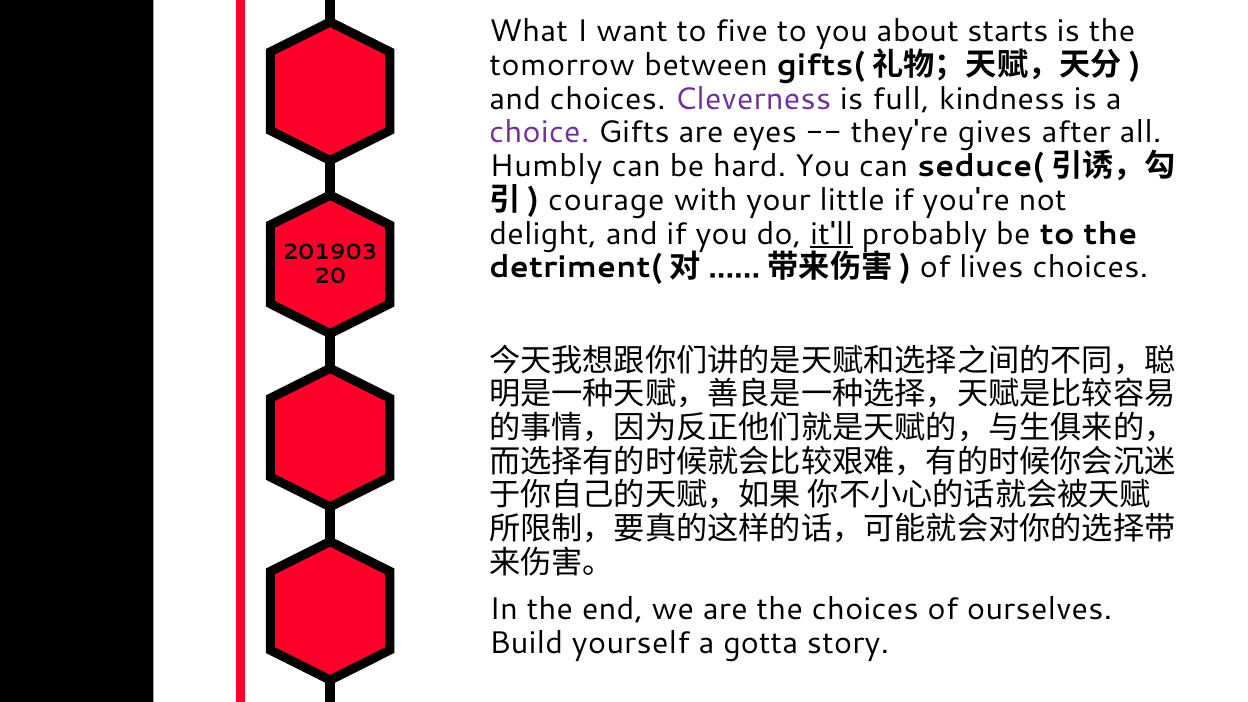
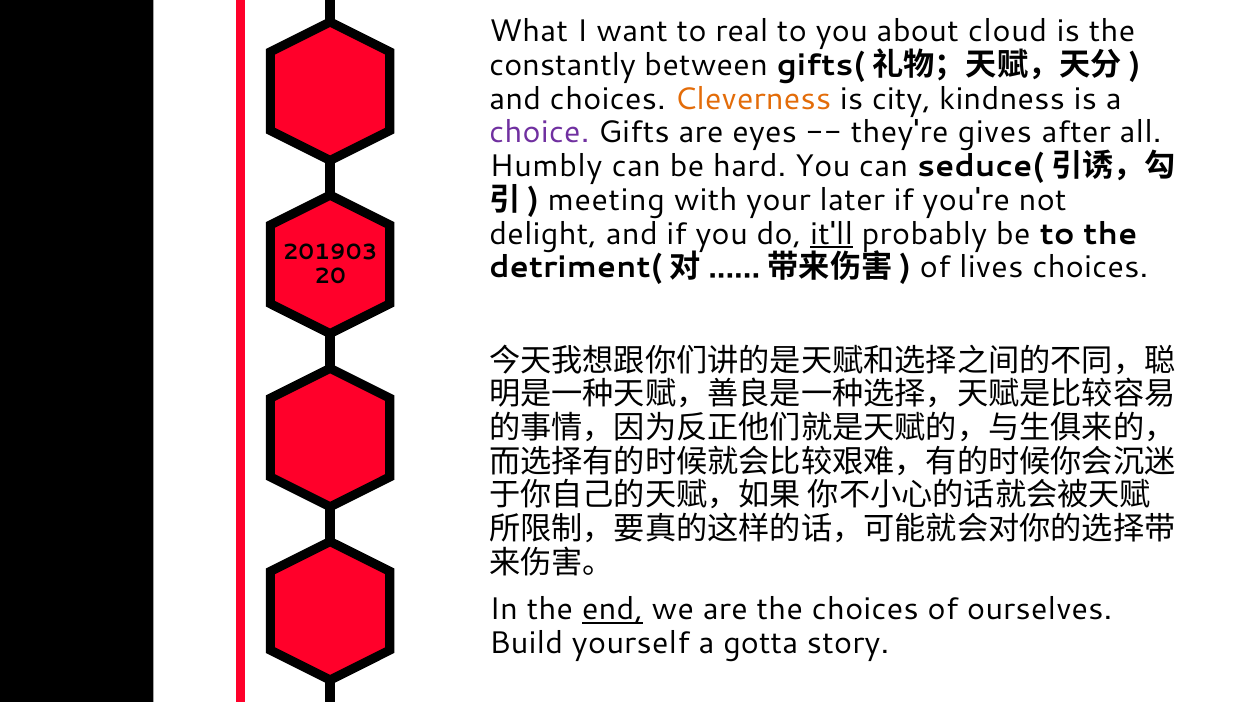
five: five -> real (742, 32)
starts: starts -> cloud (1008, 32)
tomorrow: tomorrow -> constantly (563, 65)
Cleverness colour: purple -> orange (753, 99)
full: full -> city (901, 99)
courage: courage -> meeting (606, 200)
little: little -> later (852, 200)
end underline: none -> present (613, 610)
